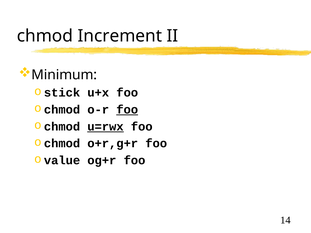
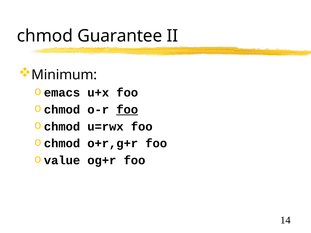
Increment: Increment -> Guarantee (120, 36)
stick: stick -> emacs (62, 93)
u=rwx underline: present -> none (105, 127)
